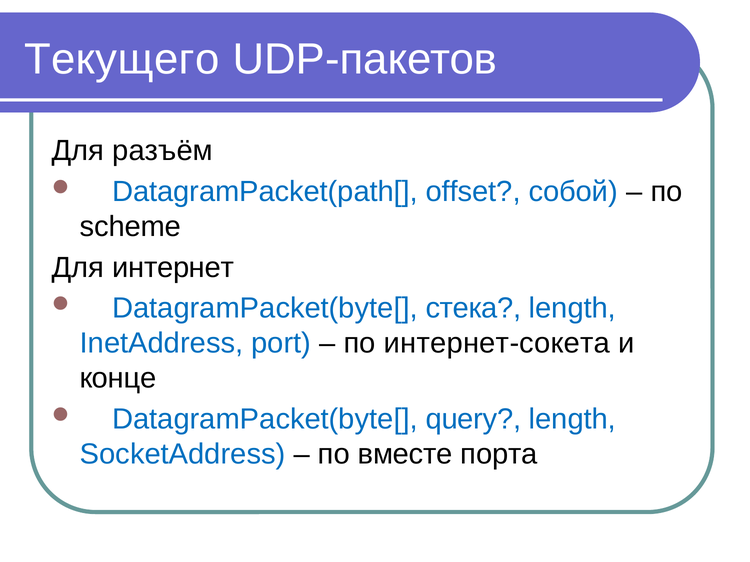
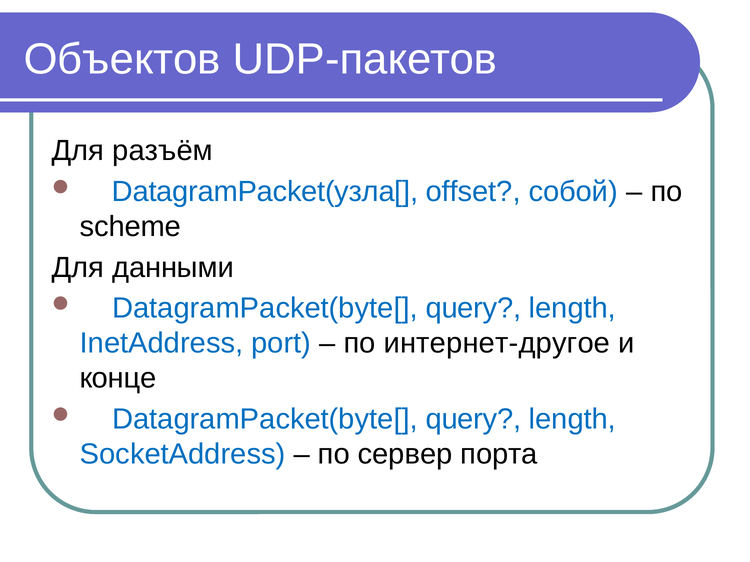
Текущего: Текущего -> Объектов (122, 59)
DatagramPacket(path[: DatagramPacket(path[ -> DatagramPacket(узла[ (265, 192)
интернет: интернет -> данными (173, 268)
стека: стека -> query (473, 309)
интернет-сокета: интернет-сокета -> интернет-другое (497, 344)
вместе: вместе -> сервер (405, 455)
